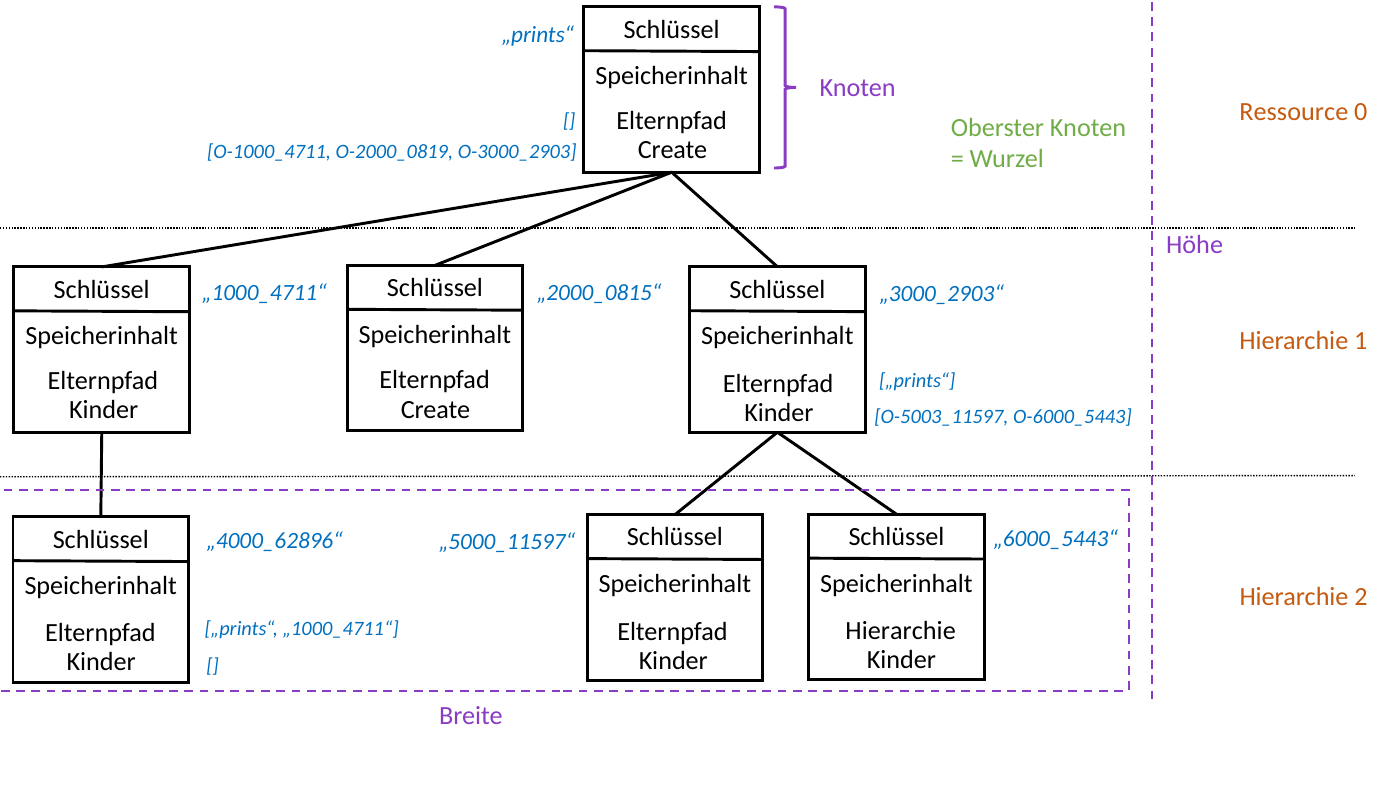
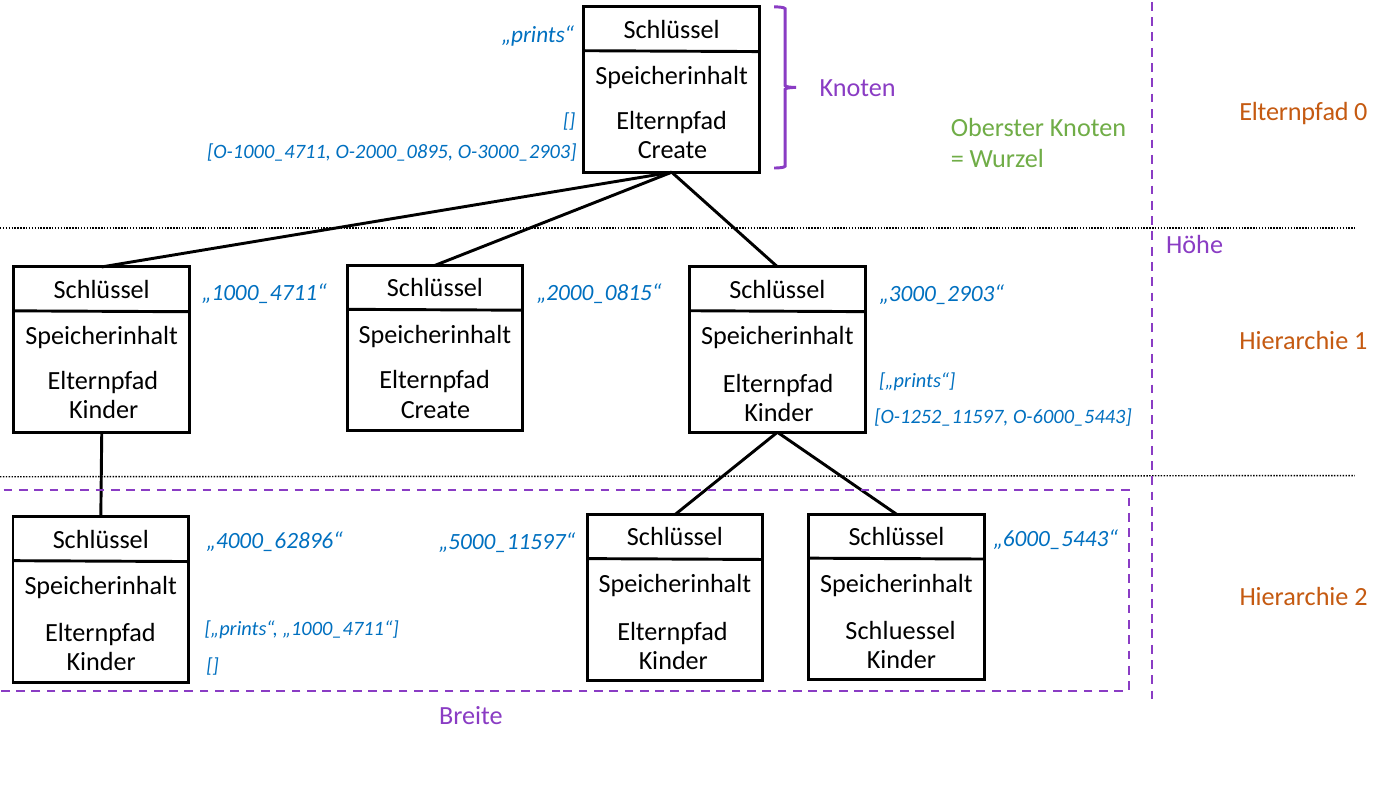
Ressource: Ressource -> Elternpfad (1294, 112)
O-2000_0819: O-2000_0819 -> O-2000_0895 (394, 151)
O-5003_11597: O-5003_11597 -> O-1252_11597 (941, 417)
Hierarchie: Hierarchie -> Schluessel (901, 631)
